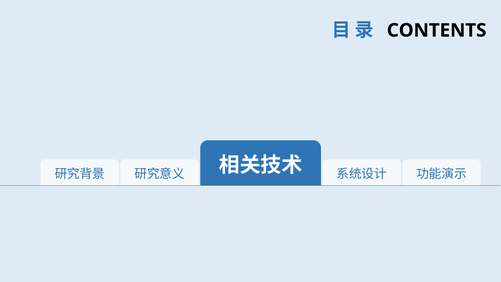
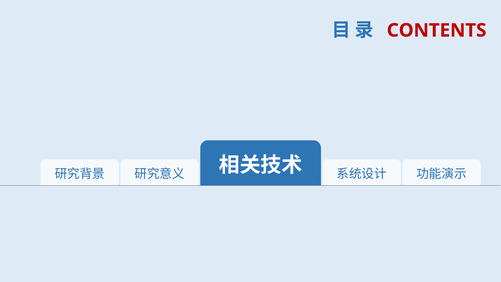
CONTENTS colour: black -> red (437, 30)
